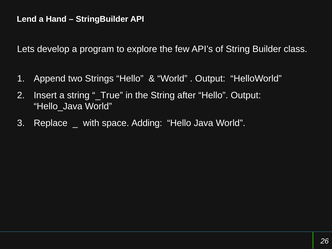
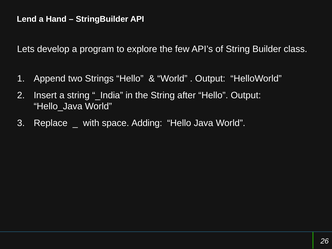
_True: _True -> _India (108, 95)
